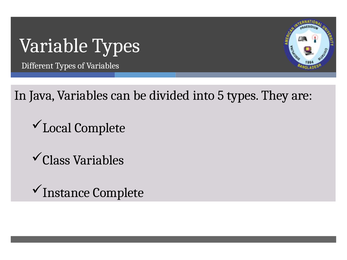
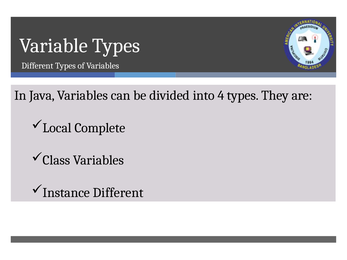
5: 5 -> 4 (221, 96)
Instance Complete: Complete -> Different (118, 193)
